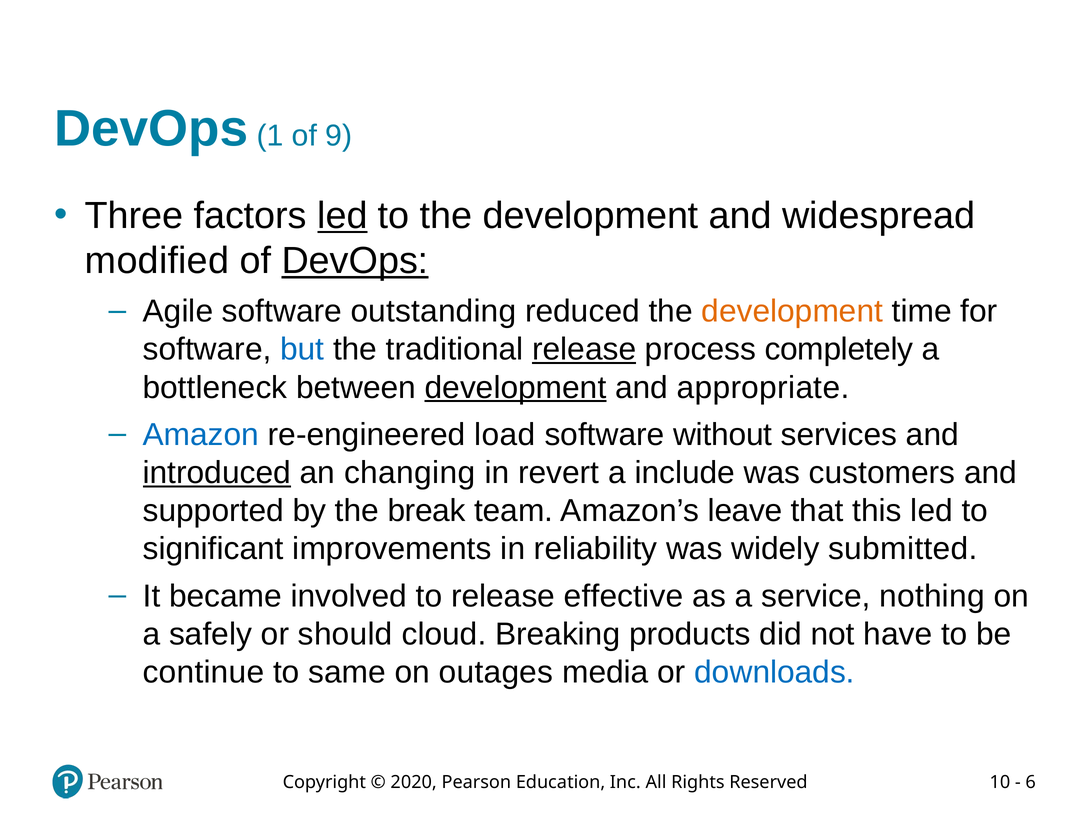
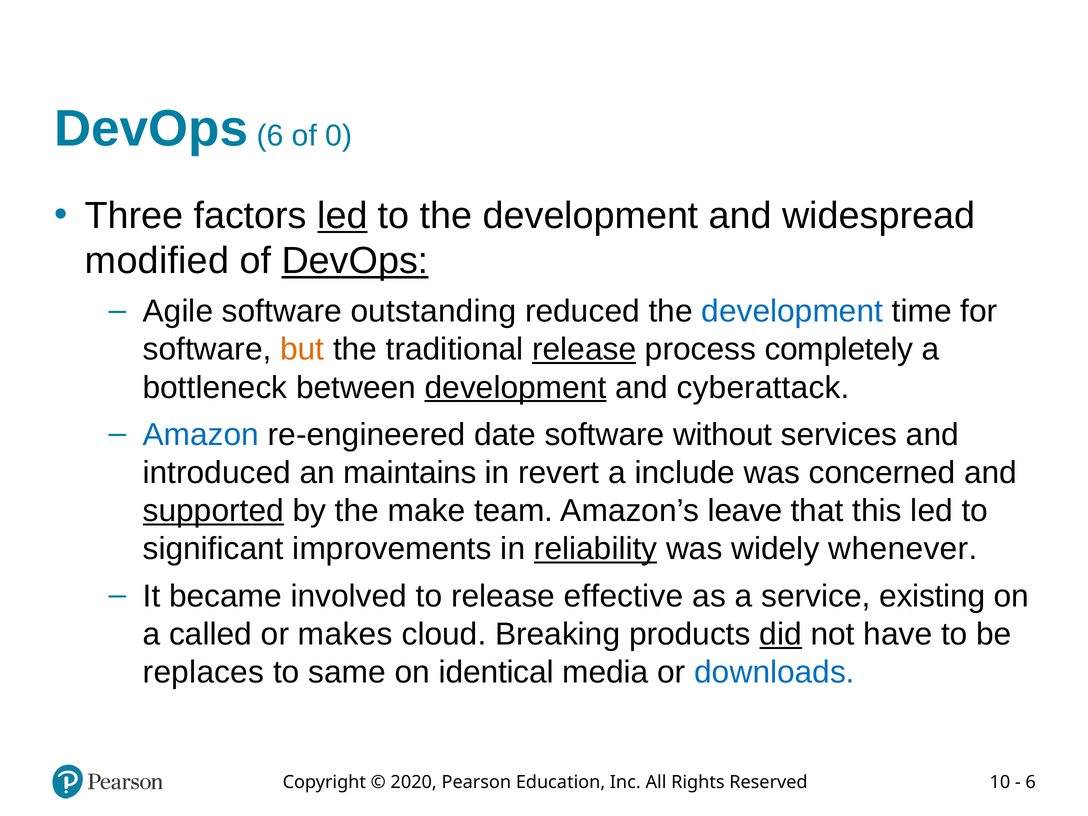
DevOps 1: 1 -> 6 (270, 136)
9: 9 -> 0 (339, 136)
development colour: orange -> blue (792, 311)
but colour: blue -> orange (302, 349)
appropriate: appropriate -> cyberattack (763, 388)
load: load -> date (505, 435)
introduced underline: present -> none (217, 473)
changing: changing -> maintains (410, 473)
customers: customers -> concerned (882, 473)
supported underline: none -> present (213, 511)
break: break -> make (426, 511)
reliability underline: none -> present (596, 549)
submitted: submitted -> whenever (903, 549)
nothing: nothing -> existing (932, 596)
safely: safely -> called (211, 634)
should: should -> makes (345, 634)
did underline: none -> present (781, 634)
continue: continue -> replaces (203, 672)
outages: outages -> identical (496, 672)
